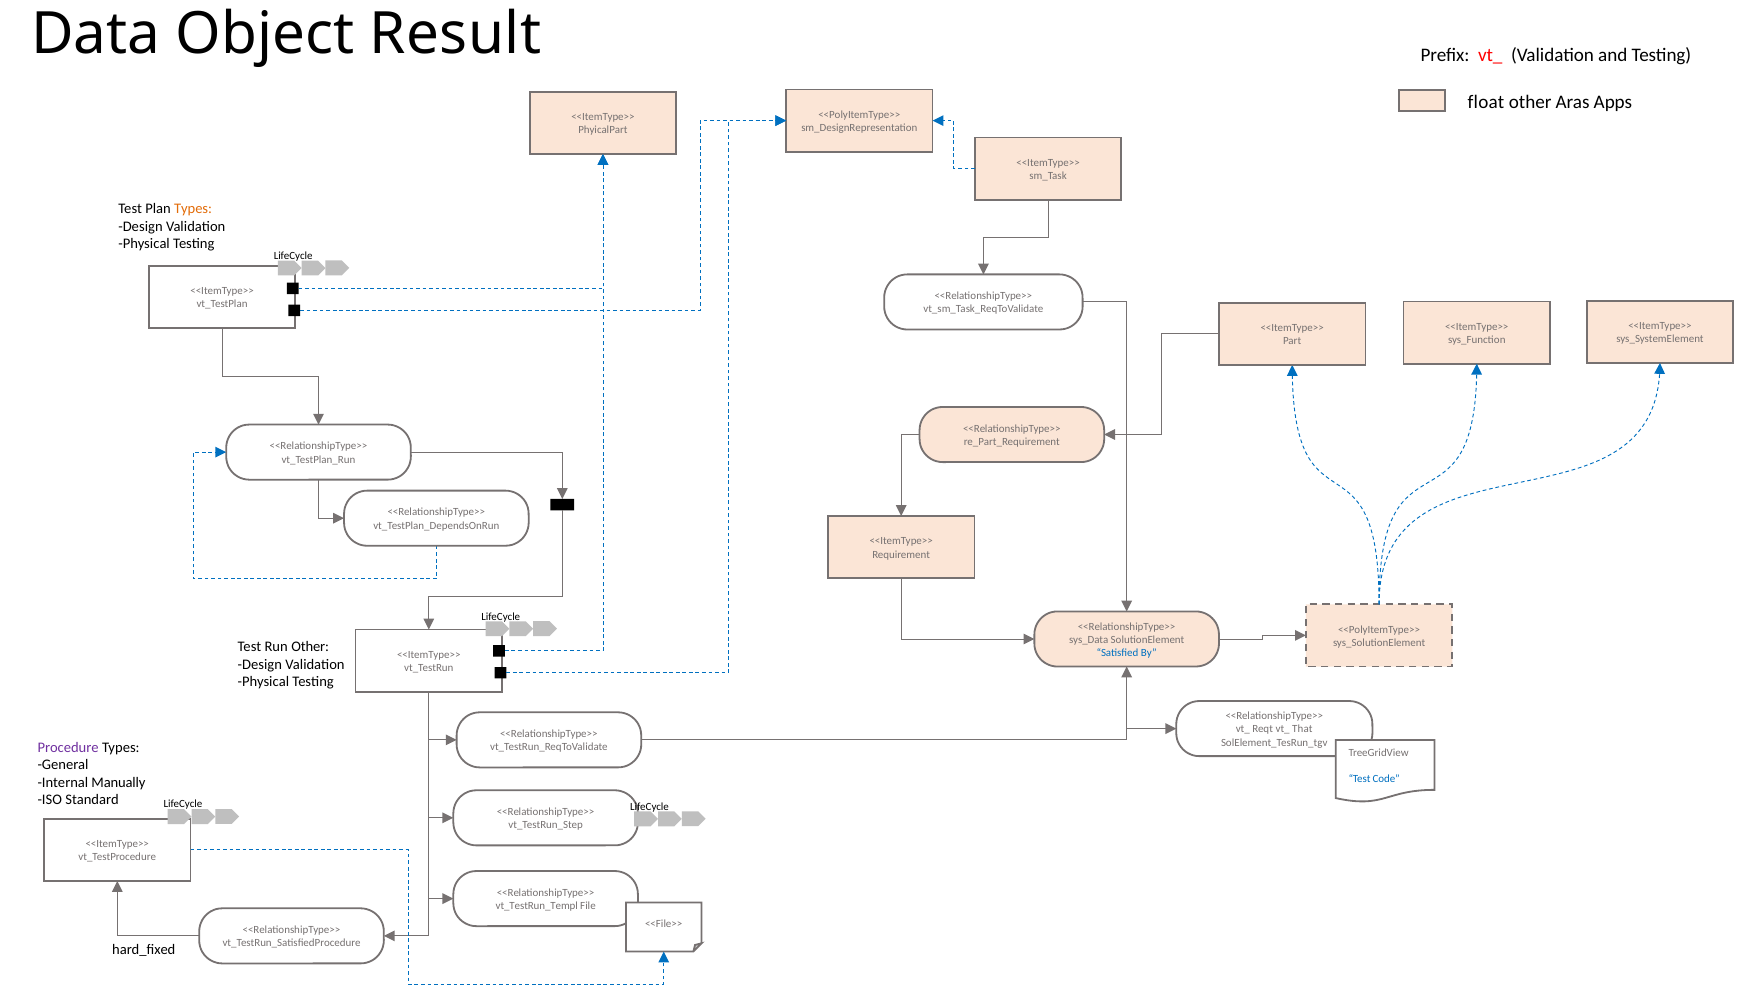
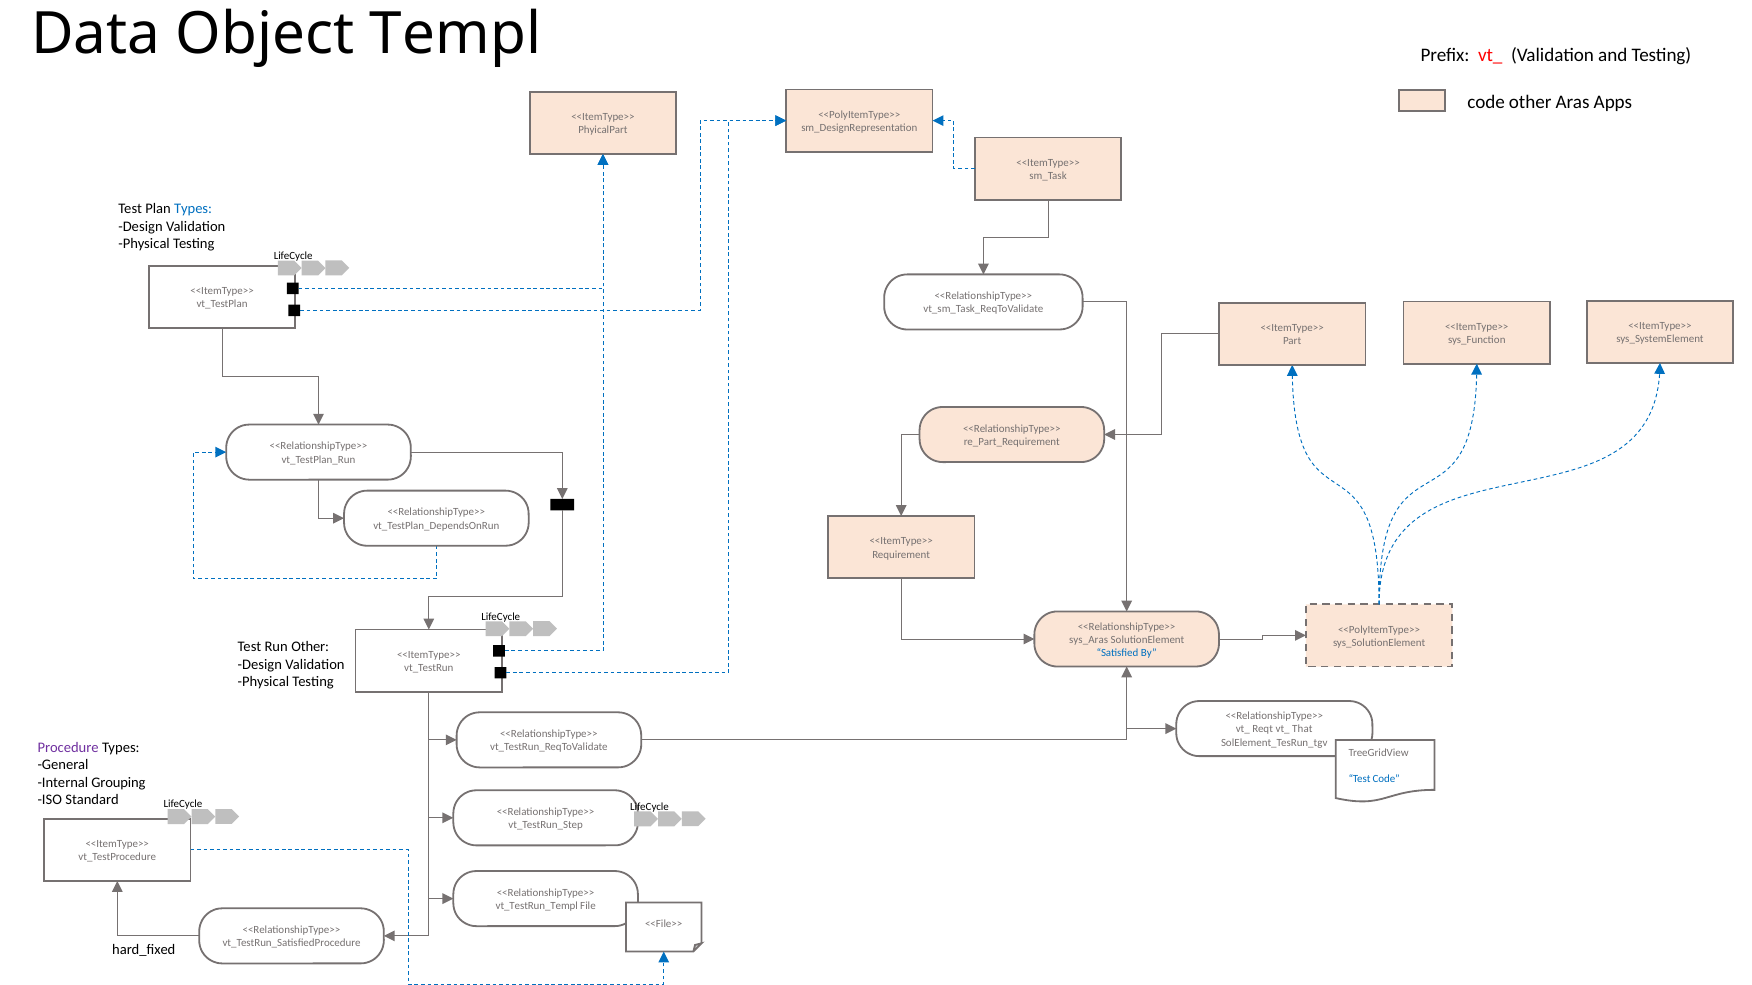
Result: Result -> Templ (455, 34)
float: float -> code (1486, 102)
Types colour: orange -> blue (193, 209)
sys_Data: sys_Data -> sys_Aras (1089, 640)
Manually: Manually -> Grouping (118, 783)
